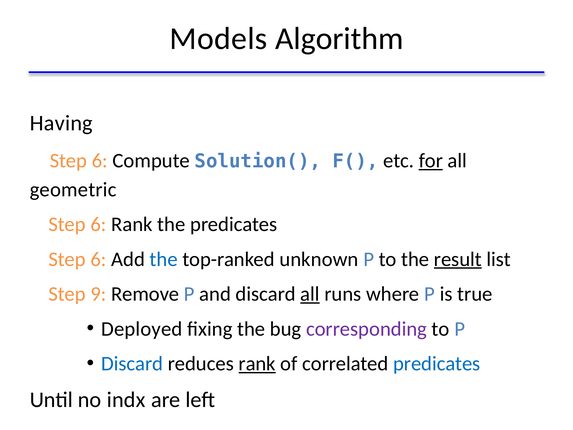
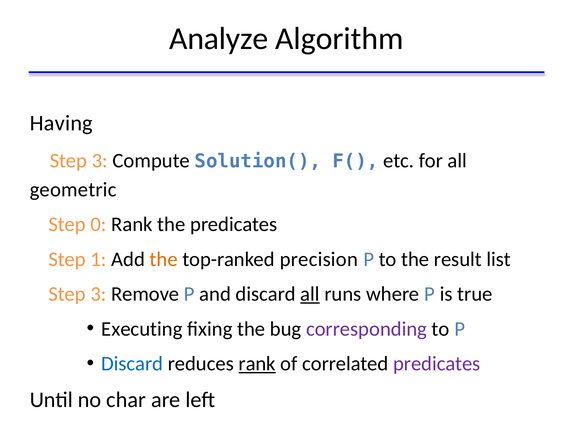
Models: Models -> Analyze (219, 39)
6: 6 -> 3 (100, 161)
for underline: present -> none (431, 161)
6: 6 -> 0 (98, 224)
6: 6 -> 1 (98, 259)
the colour: blue -> orange (164, 259)
unknown: unknown -> precision (319, 259)
result underline: present -> none (458, 259)
9: 9 -> 3 (98, 294)
Deployed: Deployed -> Executing (142, 329)
predicates colour: blue -> purple (437, 363)
indx: indx -> char (126, 400)
